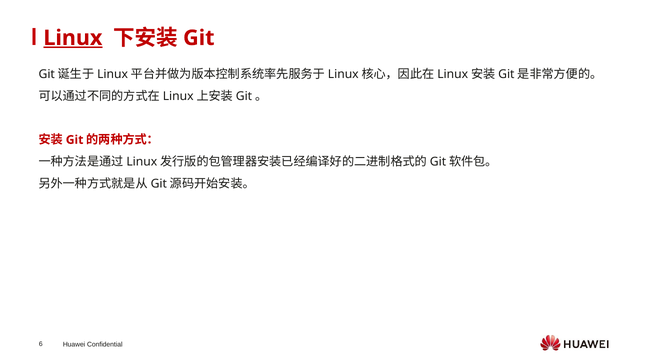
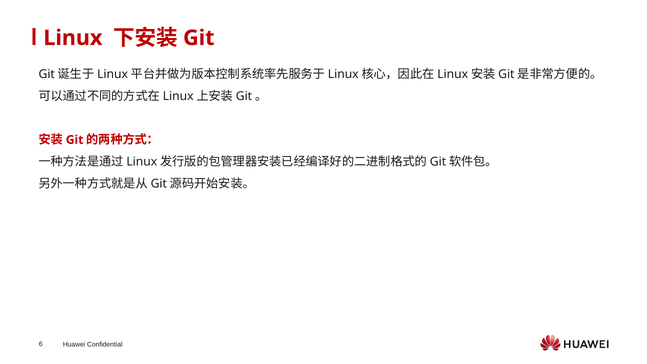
Linux underline: present -> none (73, 38)
